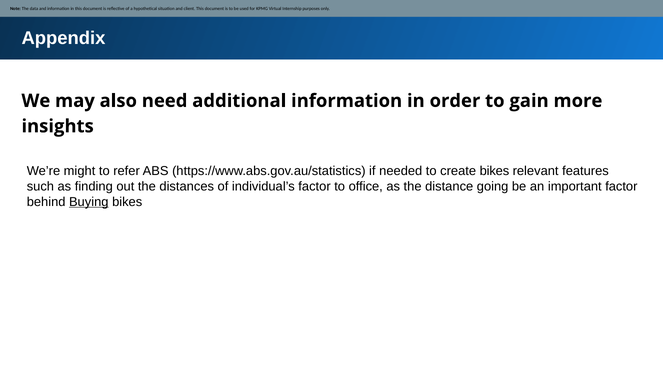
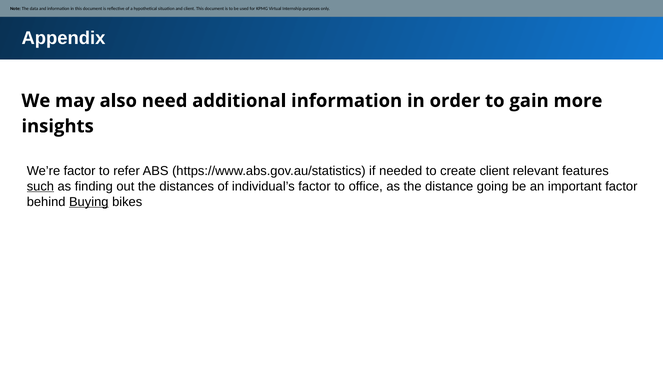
We’re might: might -> factor (80, 171)
create bikes: bikes -> client (494, 171)
such underline: none -> present (40, 186)
